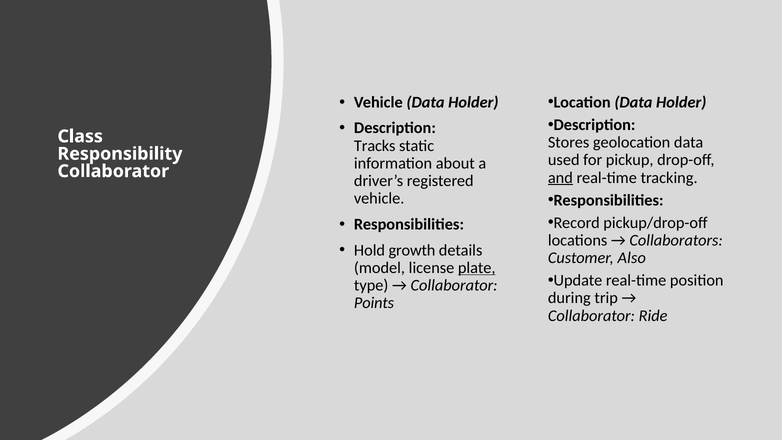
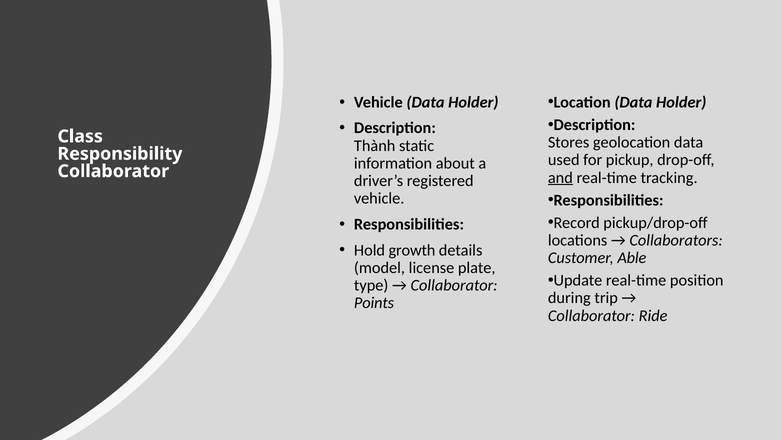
Tracks: Tracks -> Thành (375, 146)
Also: Also -> Able (632, 258)
plate underline: present -> none (477, 268)
